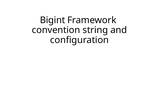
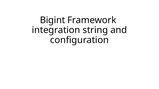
convention: convention -> integration (56, 30)
